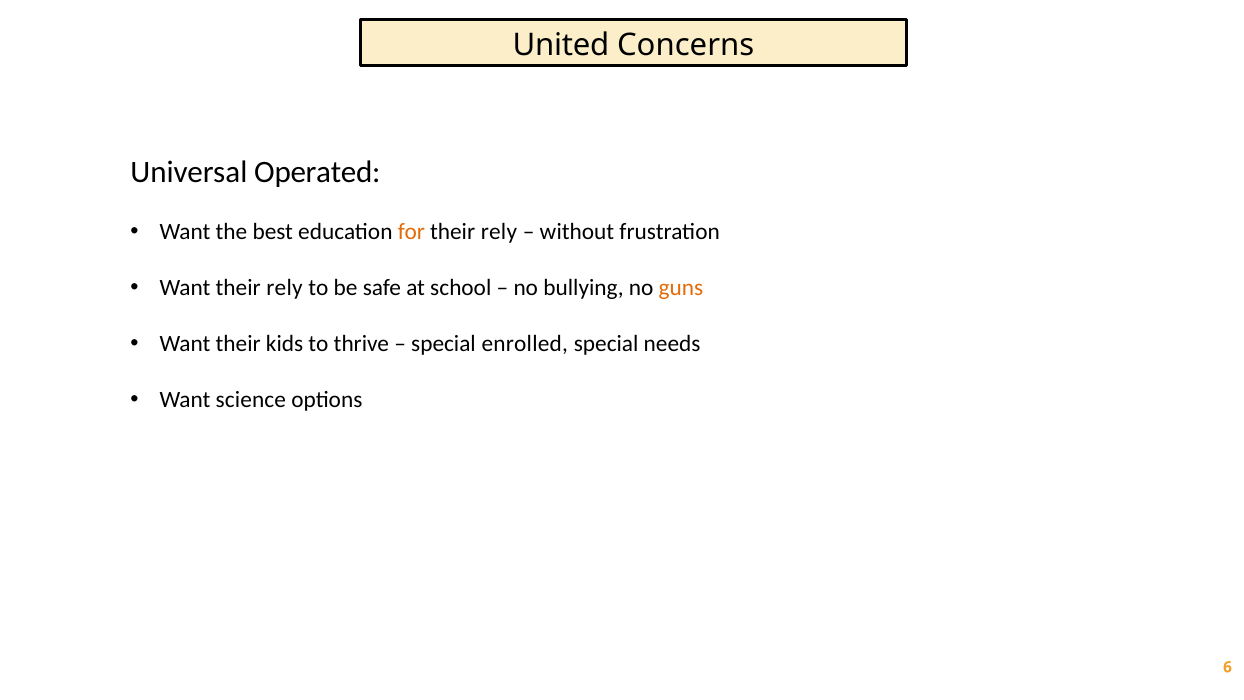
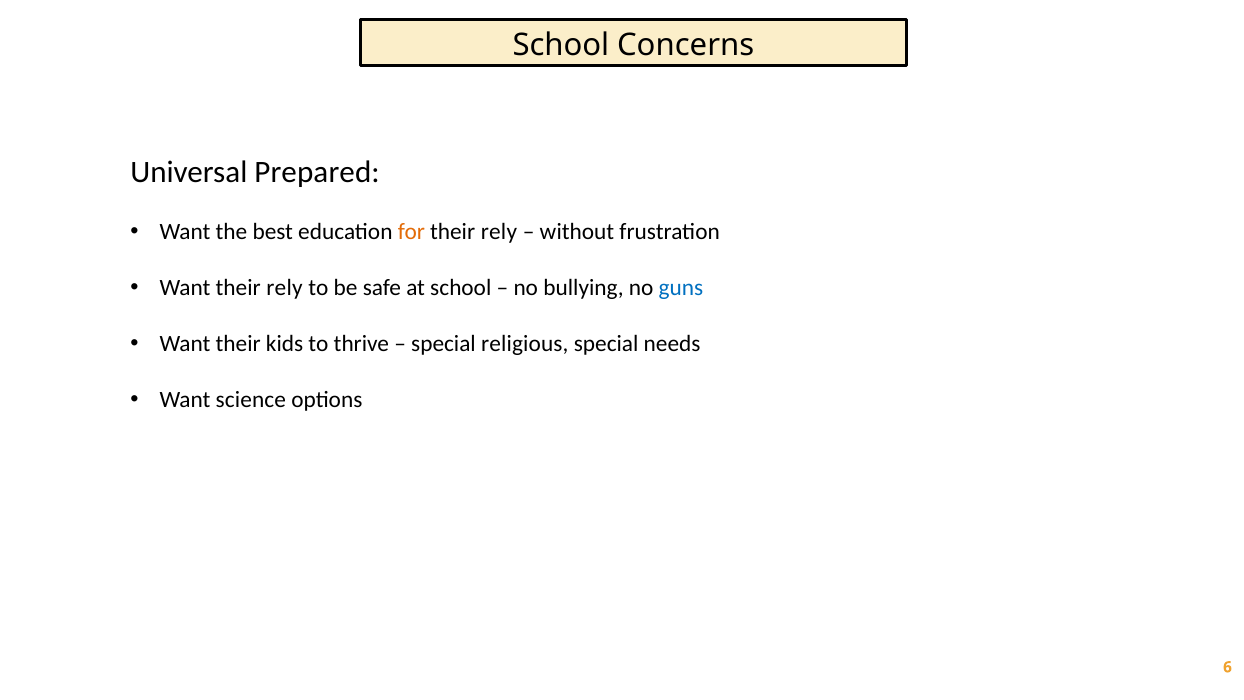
United: United -> School (561, 45)
Operated: Operated -> Prepared (317, 172)
guns colour: orange -> blue (681, 288)
enrolled: enrolled -> religious (525, 344)
